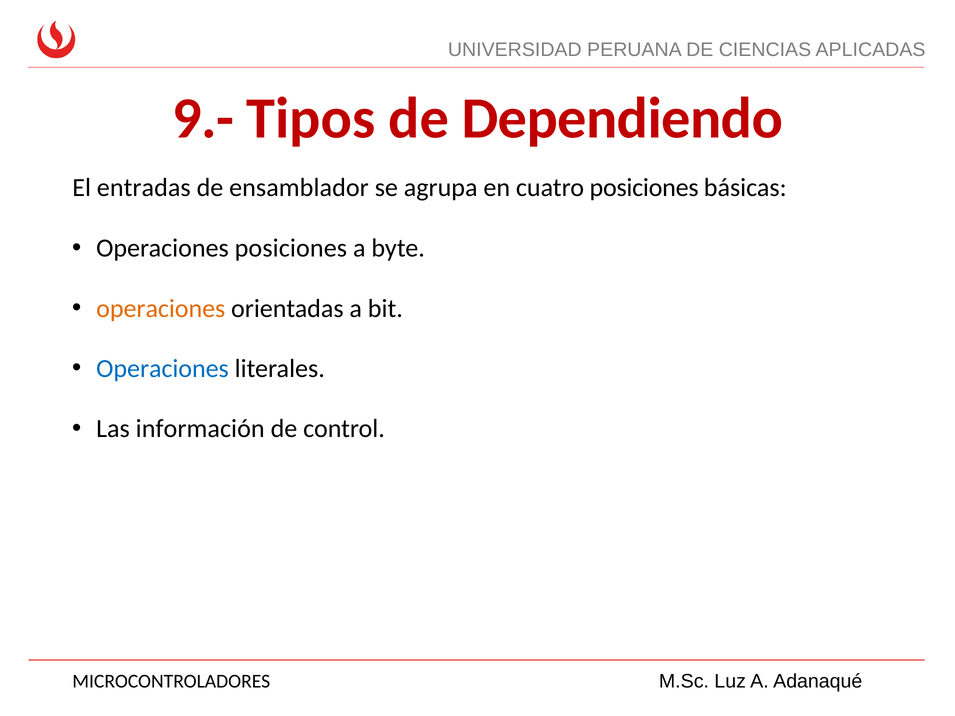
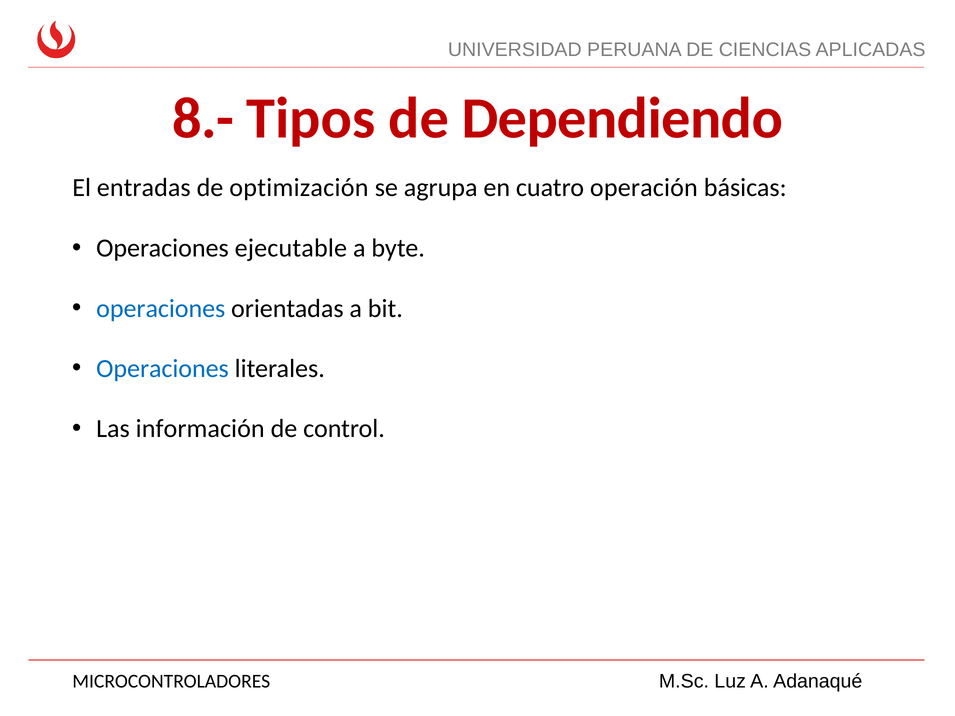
9.-: 9.- -> 8.- (203, 119)
ensamblador: ensamblador -> optimización (299, 188)
cuatro posiciones: posiciones -> operación (644, 188)
Operaciones posiciones: posiciones -> ejecutable (291, 248)
operaciones colour: orange -> blue (161, 309)
